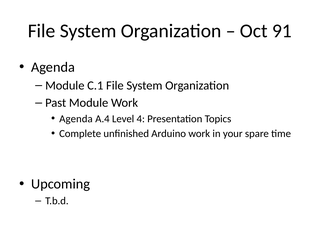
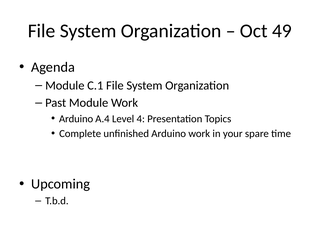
91: 91 -> 49 (282, 31)
Agenda: Agenda -> Arduino (76, 119)
